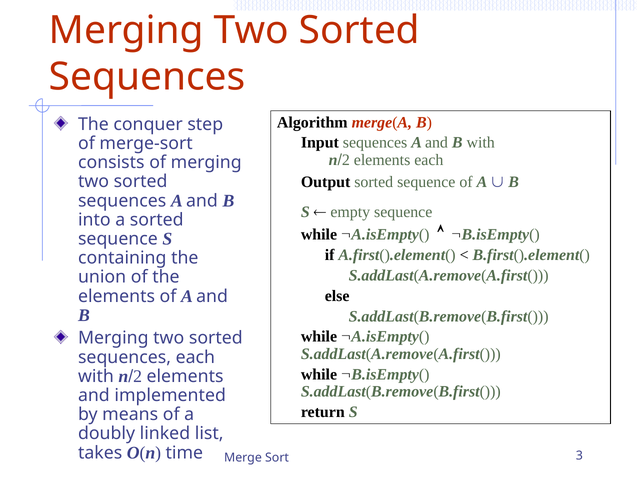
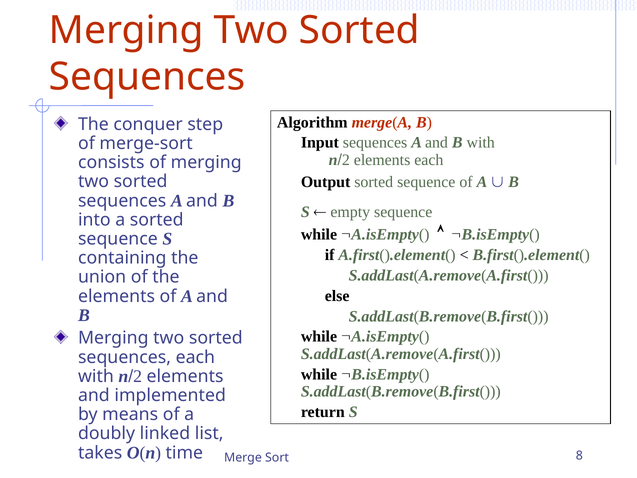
3: 3 -> 8 (579, 455)
